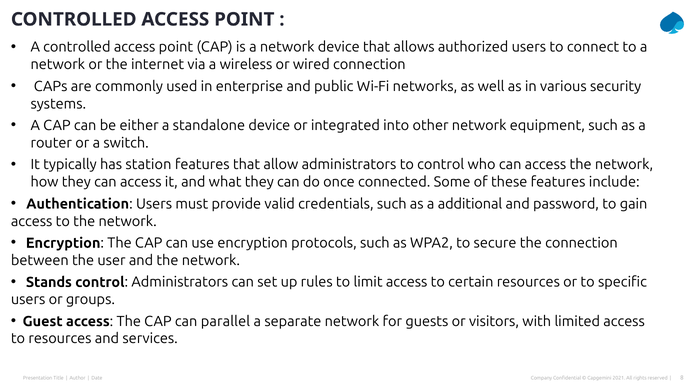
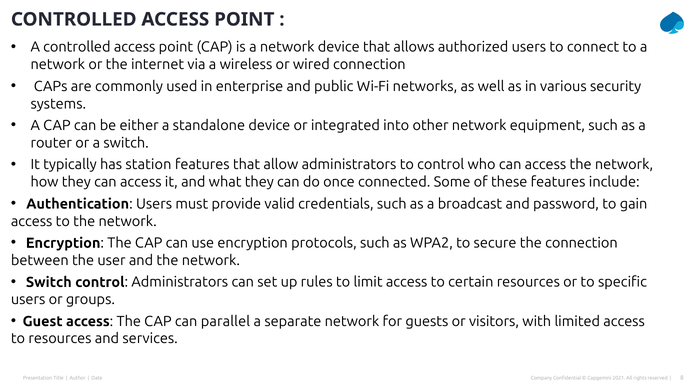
additional: additional -> broadcast (470, 204)
Stands: Stands -> Switch (49, 282)
